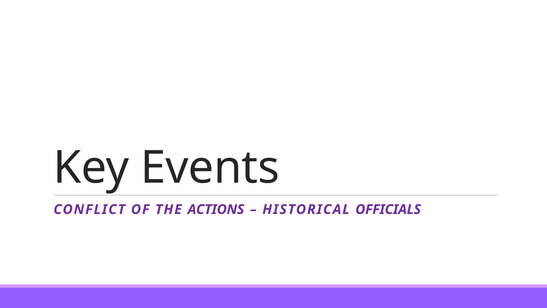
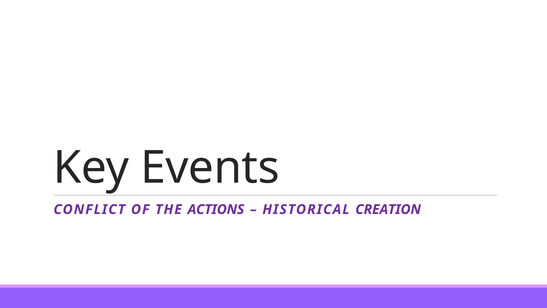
OFFICIALS: OFFICIALS -> CREATION (388, 209)
